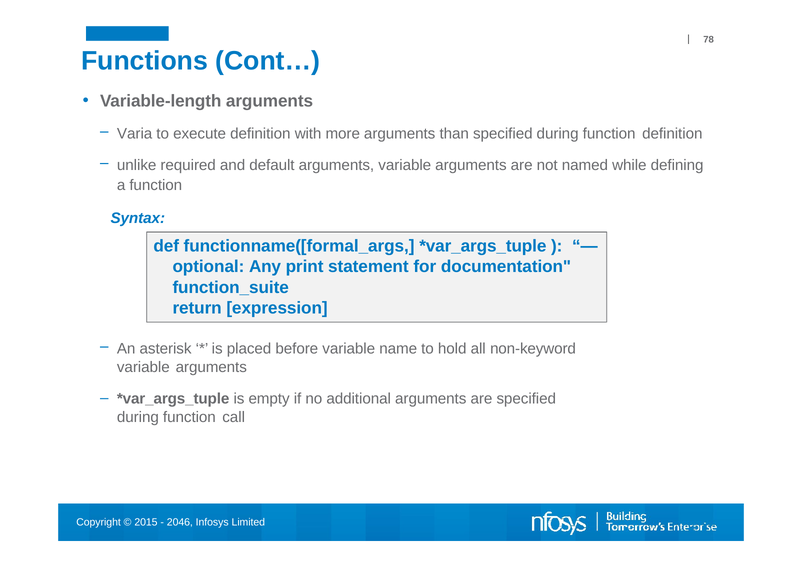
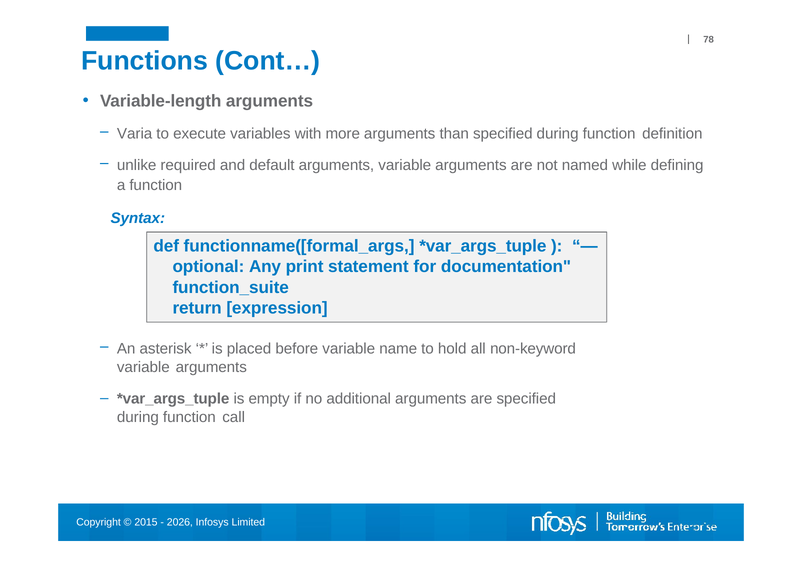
execute definition: definition -> variables (260, 134)
2046: 2046 -> 2026 (180, 522)
